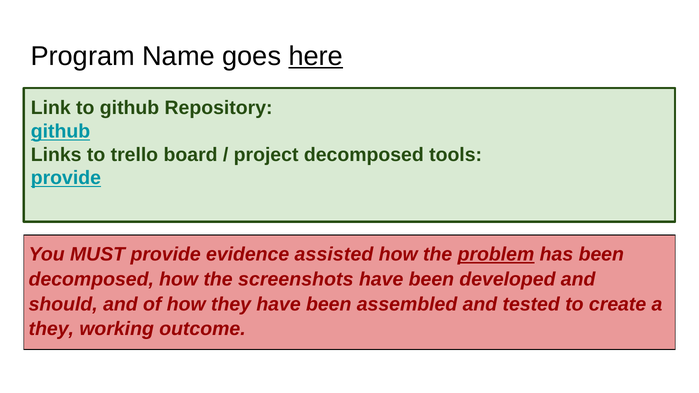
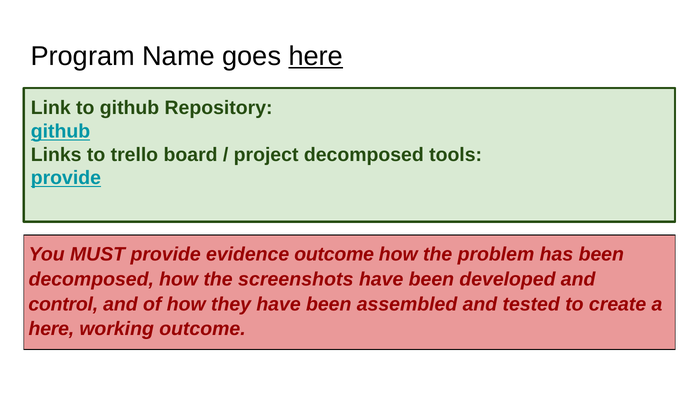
evidence assisted: assisted -> outcome (334, 255)
problem underline: present -> none (496, 255)
should: should -> control (63, 304)
they: they -> here (51, 329)
